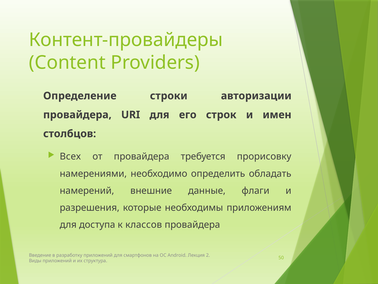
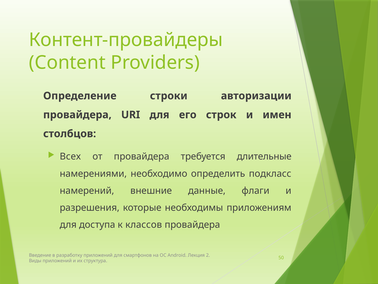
прорисовку: прорисовку -> длительные (264, 156)
обладать: обладать -> подкласс (270, 173)
